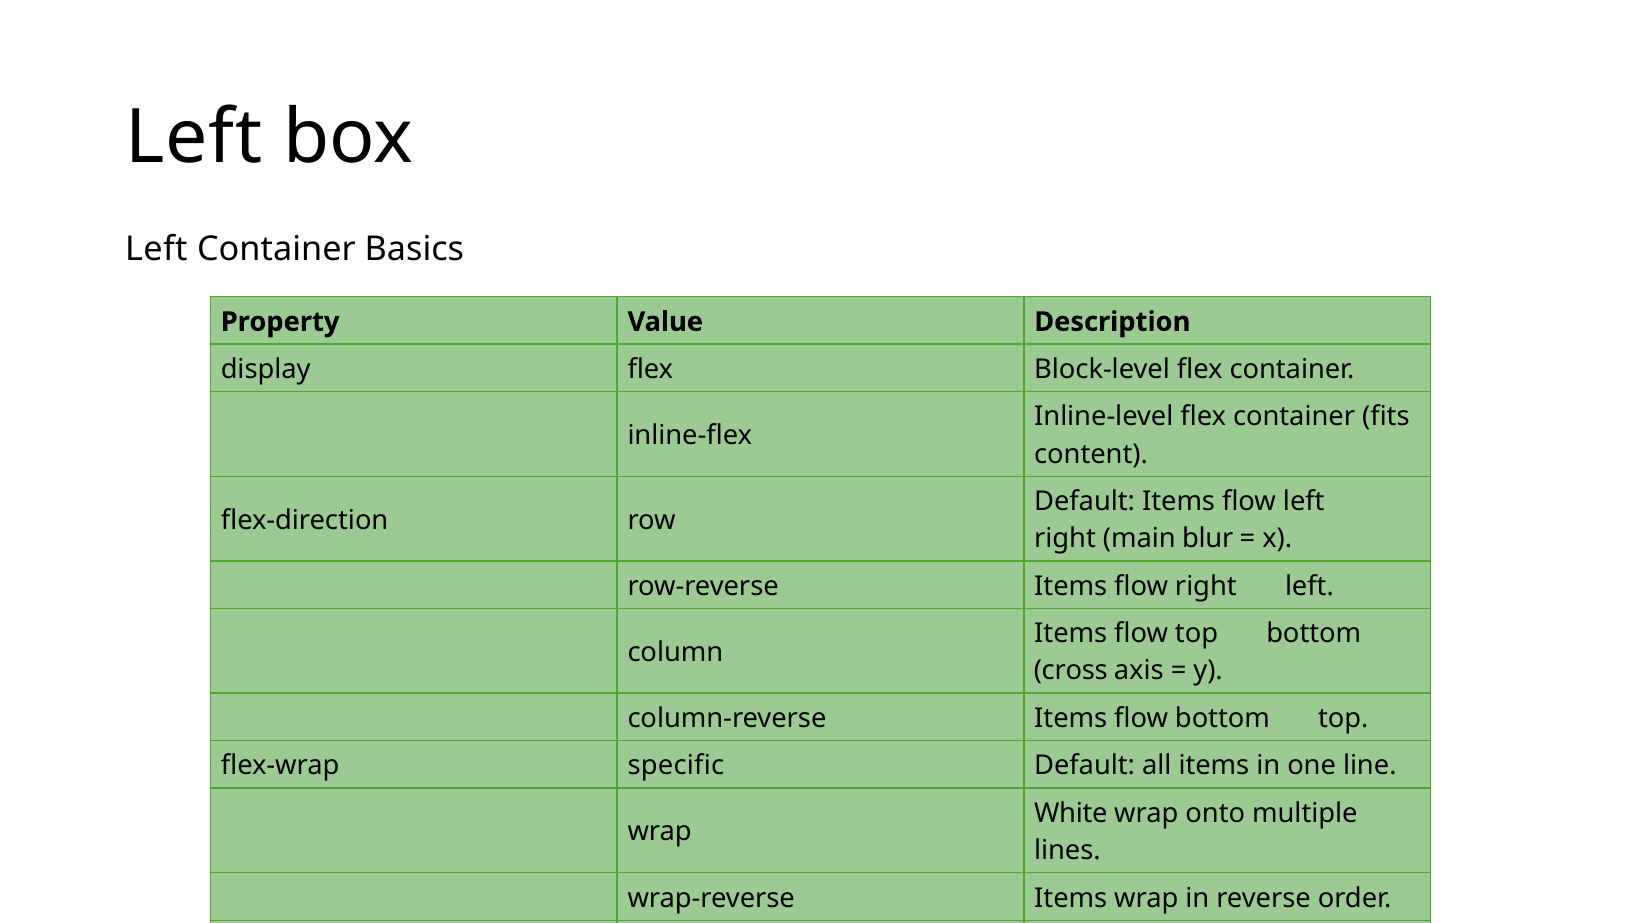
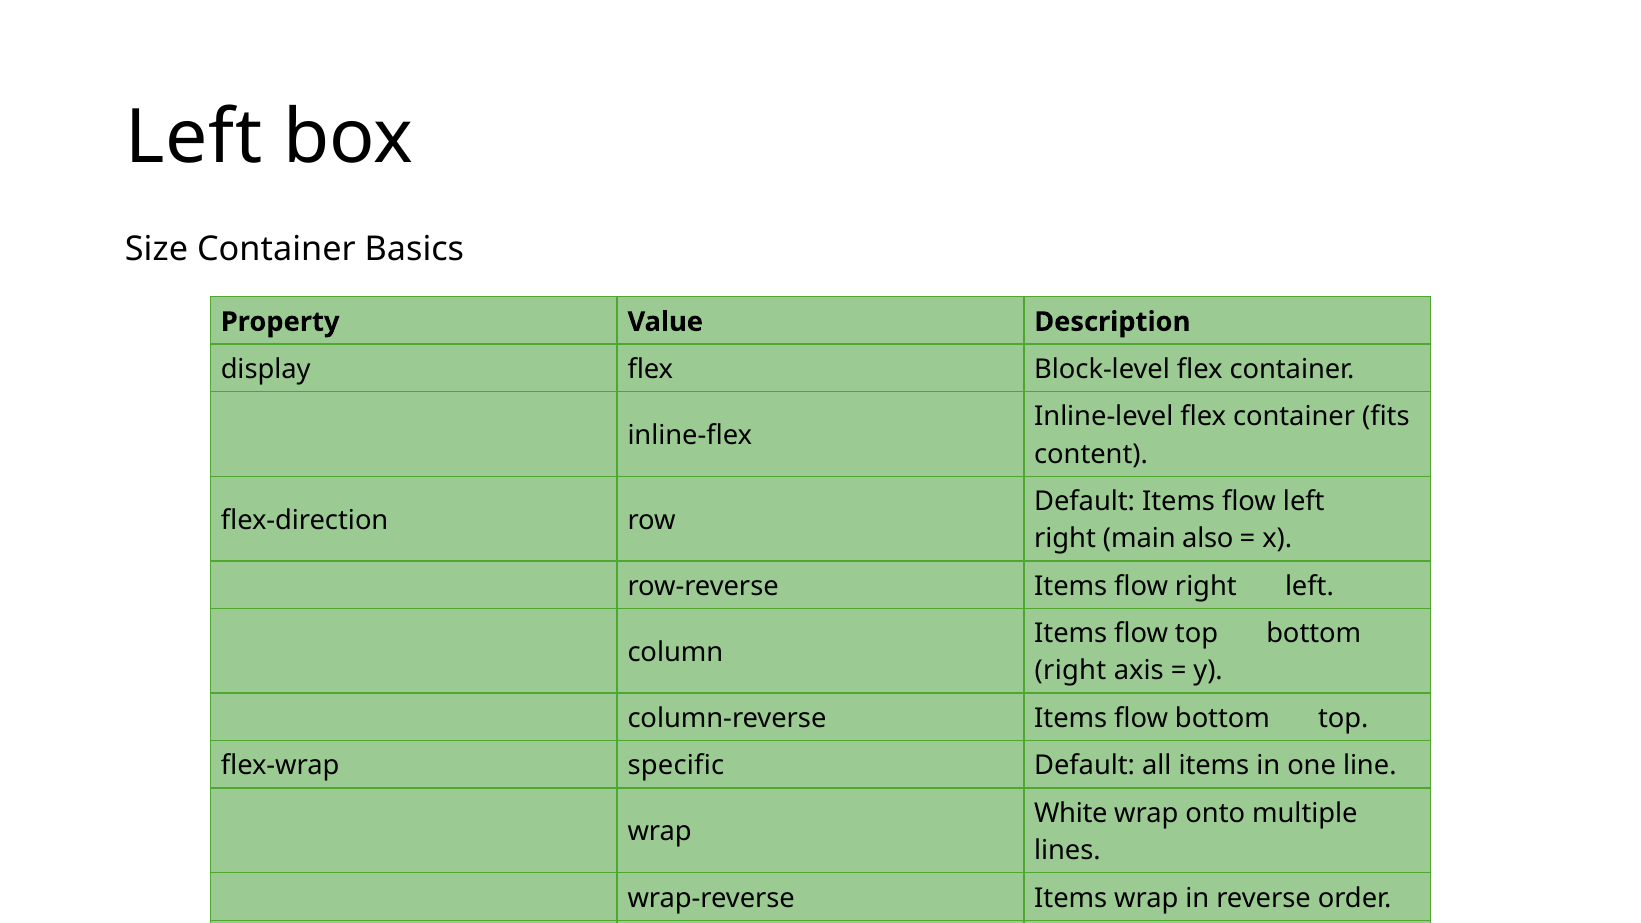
Left: Left -> Size (156, 249)
blur: blur -> also (1208, 539)
cross: cross -> right (1070, 671)
